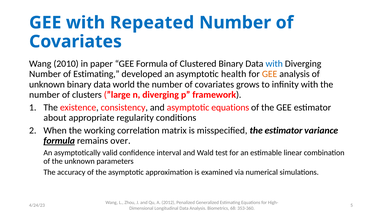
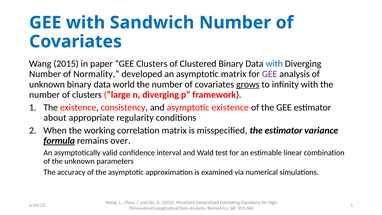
Repeated: Repeated -> Sandwich (152, 23)
2010: 2010 -> 2015 (66, 64)
GEE Formula: Formula -> Clusters (152, 64)
of Estimating: Estimating -> Normality (96, 74)
asymptotic health: health -> matrix (234, 74)
GEE colour: orange -> purple (270, 74)
grows underline: none -> present (248, 84)
asymptotic equations: equations -> existence (230, 107)
